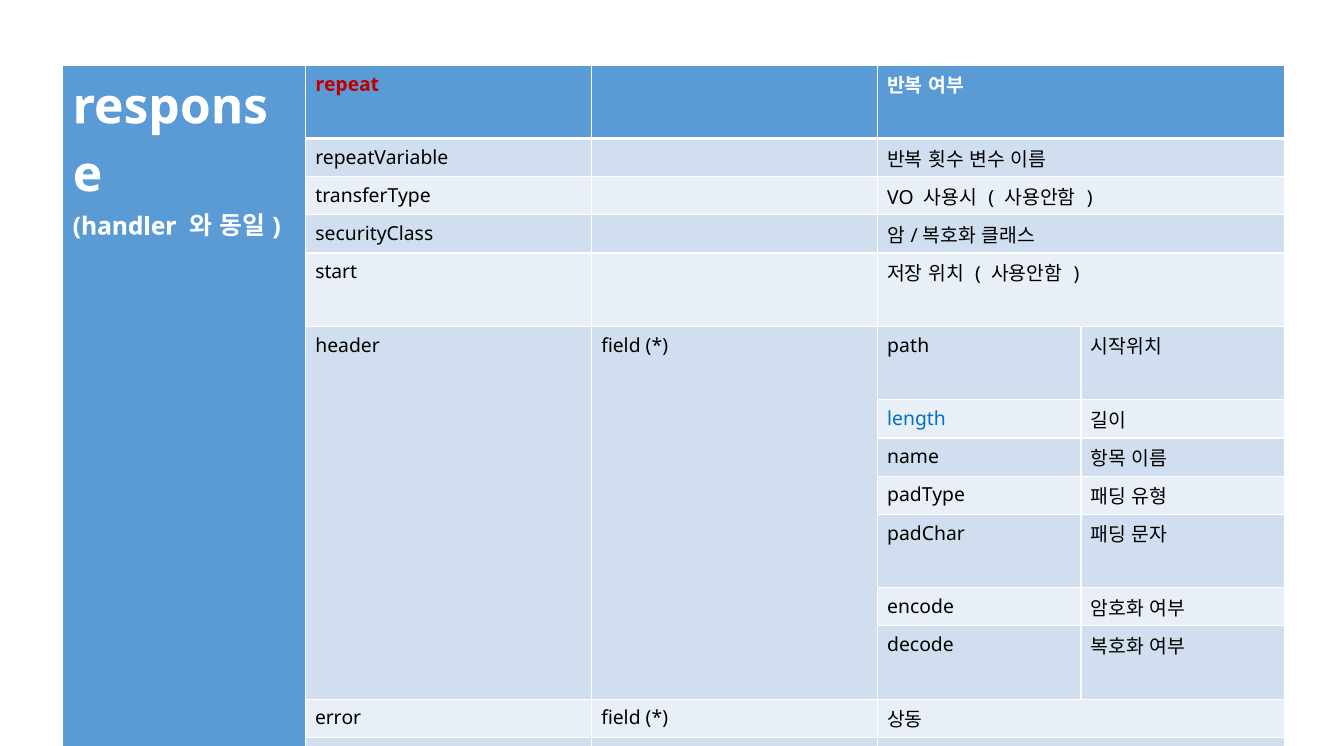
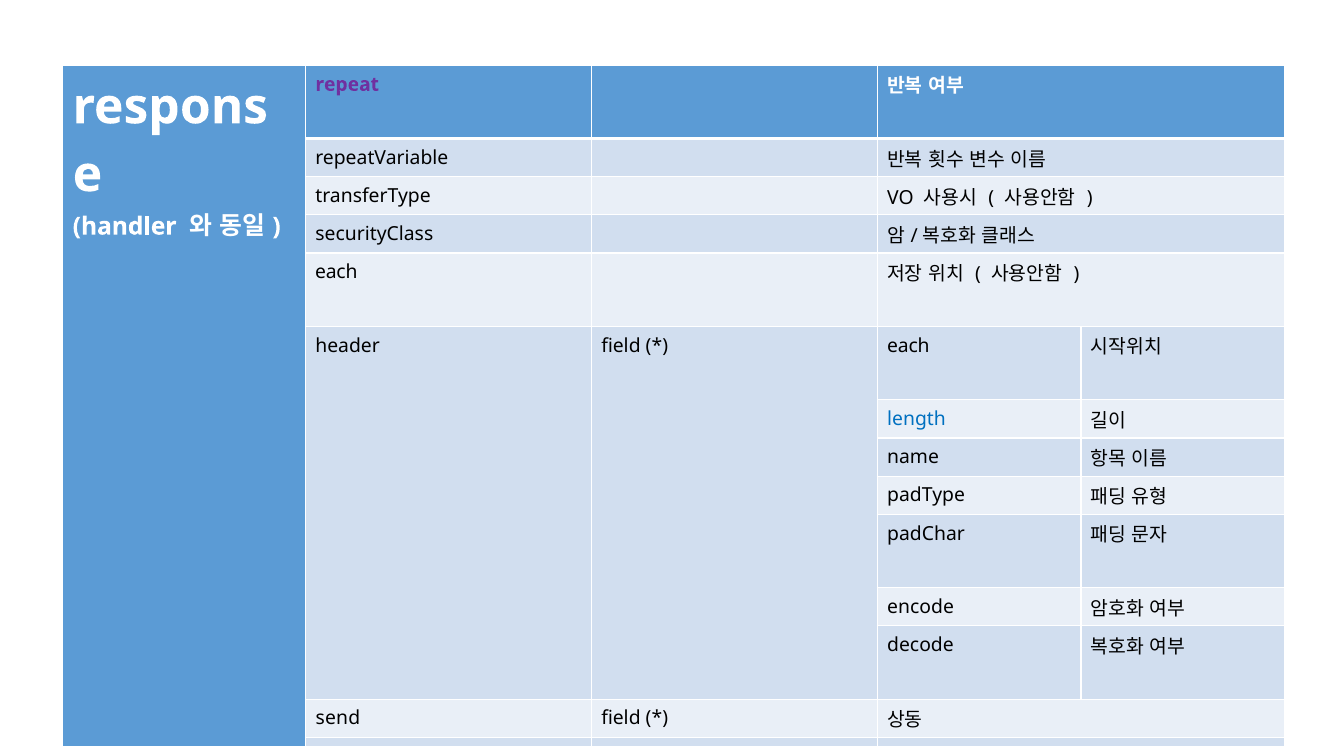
repeat colour: red -> purple (347, 84)
start: start -> each (336, 272)
path: path -> each (908, 346)
error: error -> send (338, 718)
